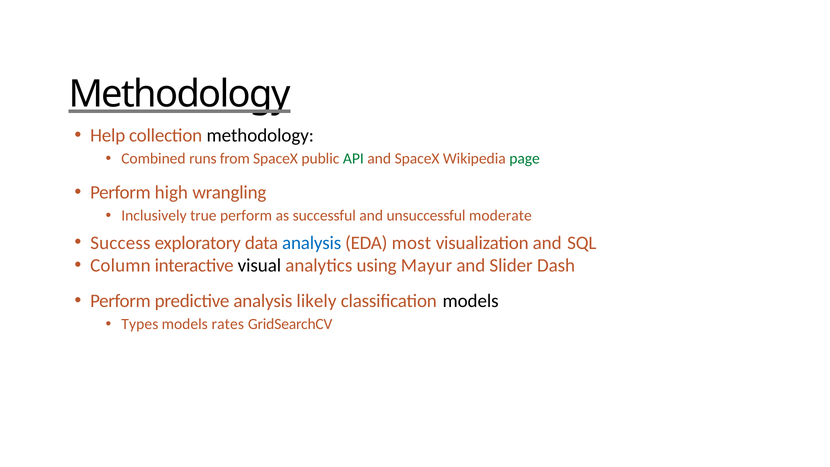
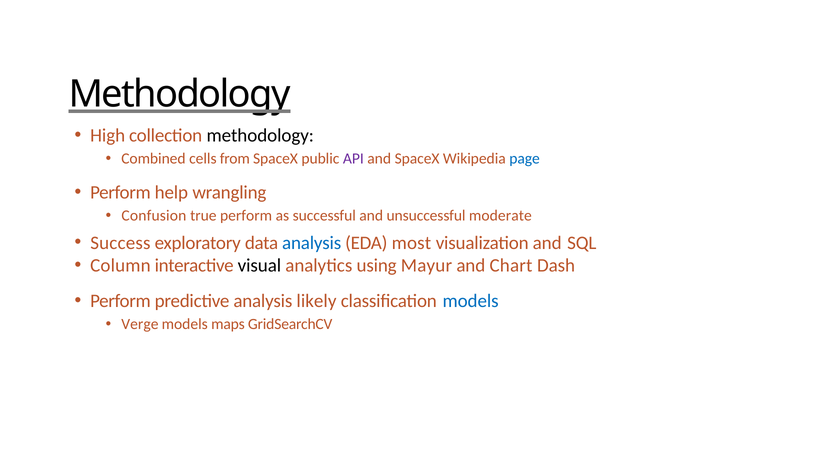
Help: Help -> High (108, 136)
runs: runs -> cells (203, 159)
API colour: green -> purple (353, 159)
page colour: green -> blue (525, 159)
high: high -> help (171, 193)
Inclusively: Inclusively -> Confusion (154, 216)
Slider: Slider -> Chart (511, 266)
models colour: black -> blue (471, 301)
Types: Types -> Verge (140, 324)
rates: rates -> maps (228, 324)
